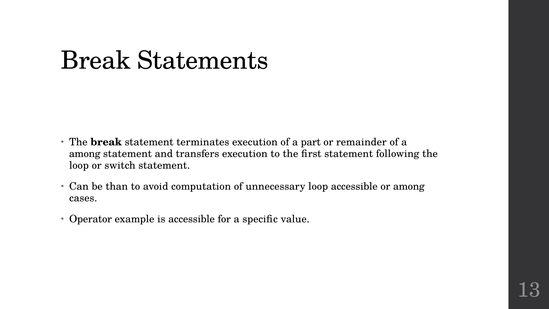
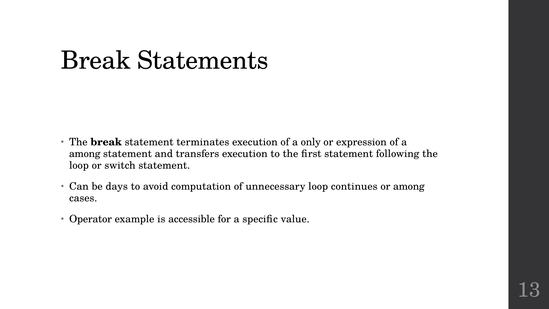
part: part -> only (311, 142)
remainder: remainder -> expression (361, 142)
than: than -> days (117, 186)
loop accessible: accessible -> continues (354, 186)
